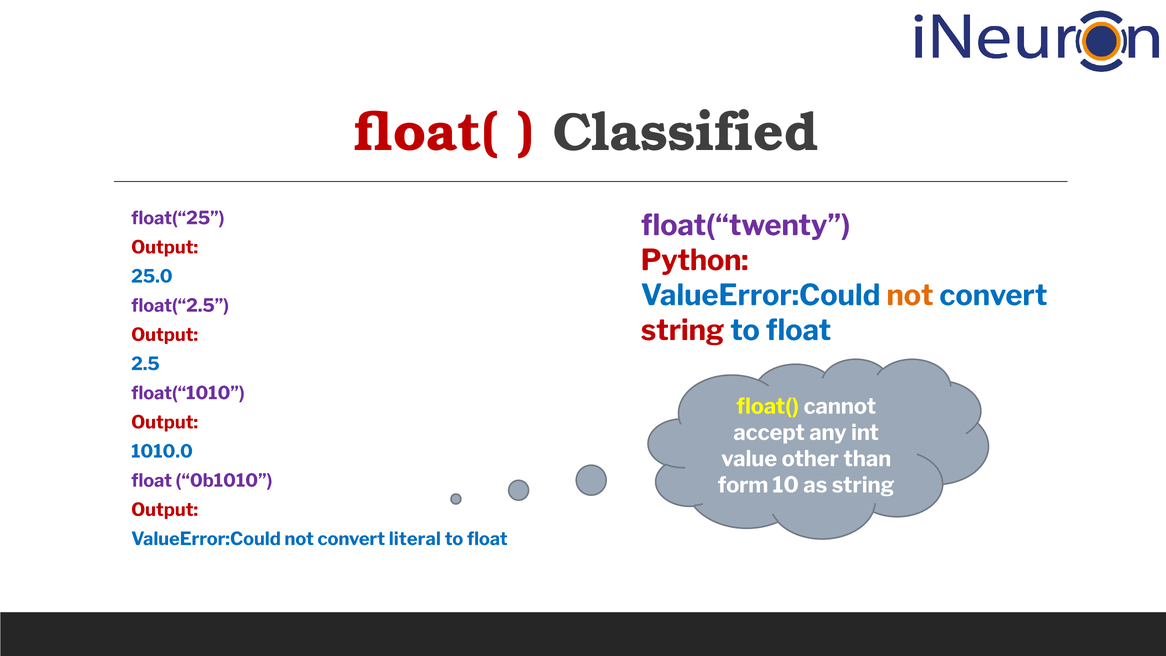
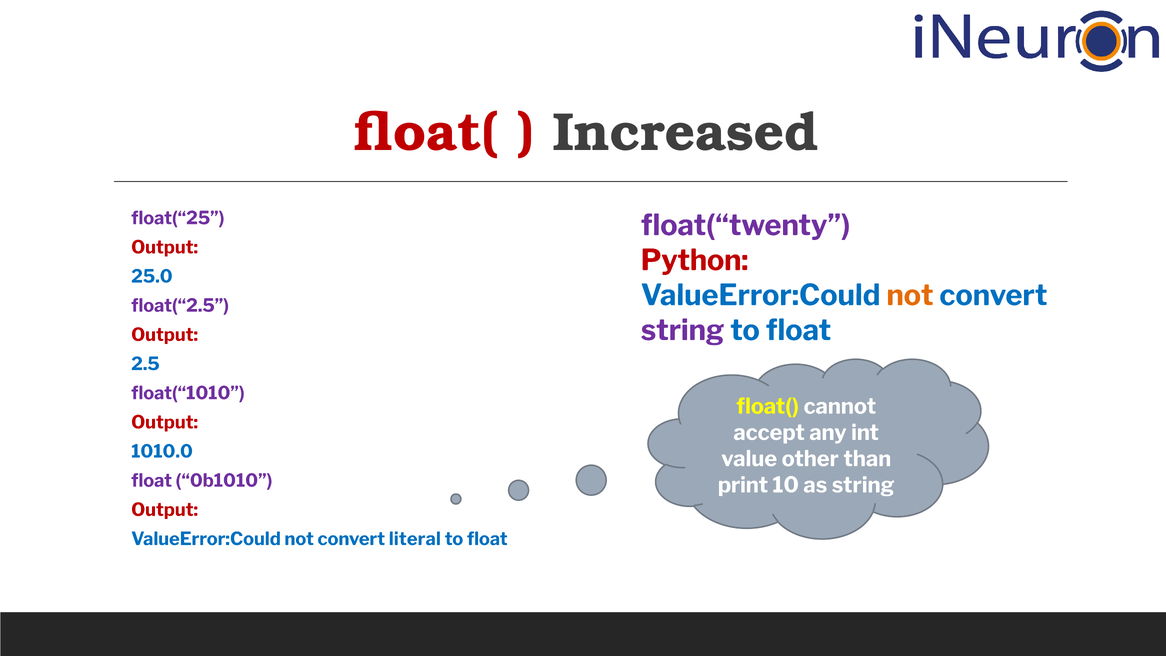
Classified: Classified -> Increased (685, 133)
string colour: red -> purple (683, 330)
form: form -> print (743, 485)
